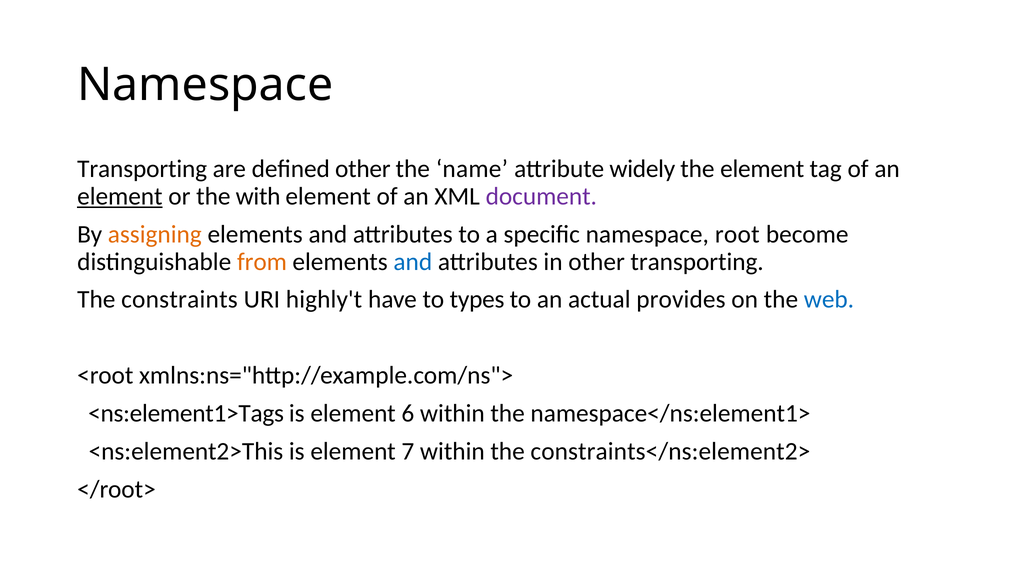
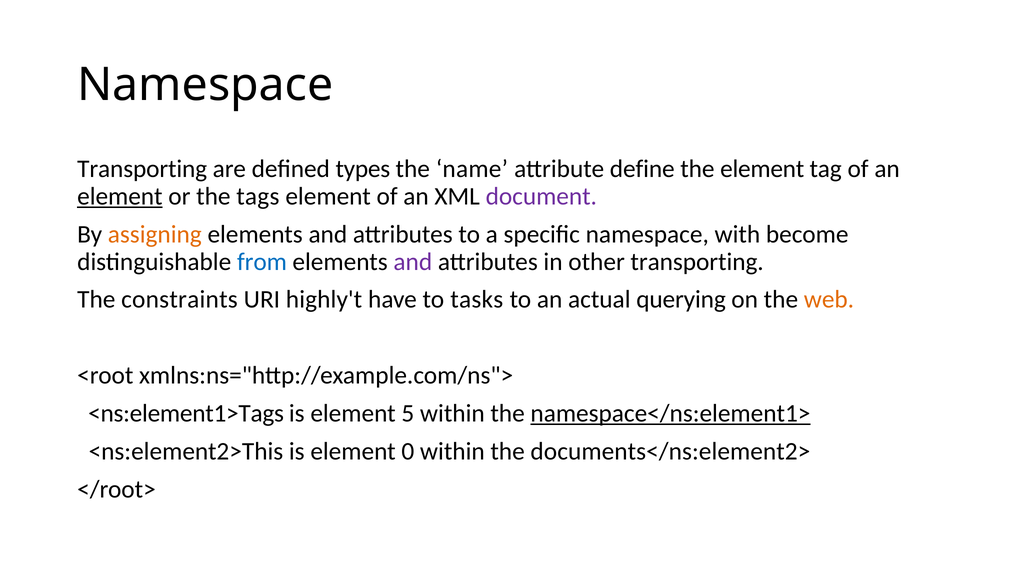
defined other: other -> types (363, 169)
widely: widely -> define (642, 169)
with: with -> tags (258, 196)
root: root -> with (737, 234)
from colour: orange -> blue (262, 262)
and colour: blue -> purple (413, 262)
types: types -> tasks (477, 299)
provides: provides -> querying (681, 299)
web colour: blue -> orange (829, 299)
6: 6 -> 5 (408, 413)
namespace</ns:element1> underline: none -> present (670, 413)
7: 7 -> 0 (408, 451)
constraints</ns:element2>: constraints</ns:element2> -> documents</ns:element2> (670, 451)
